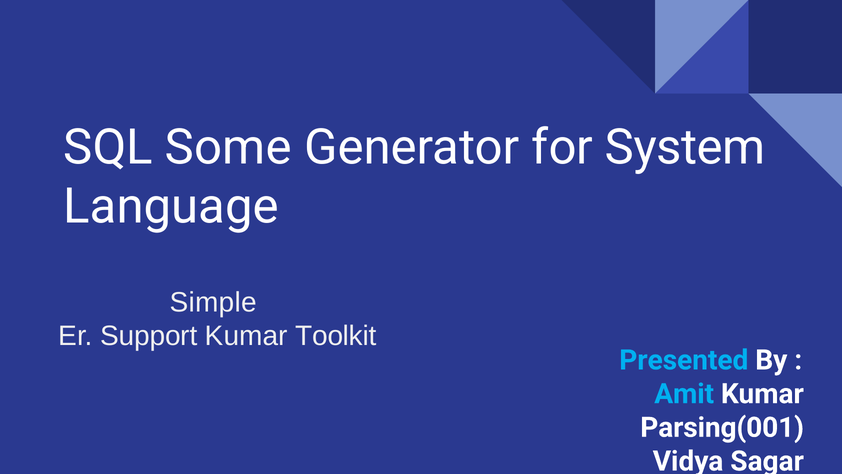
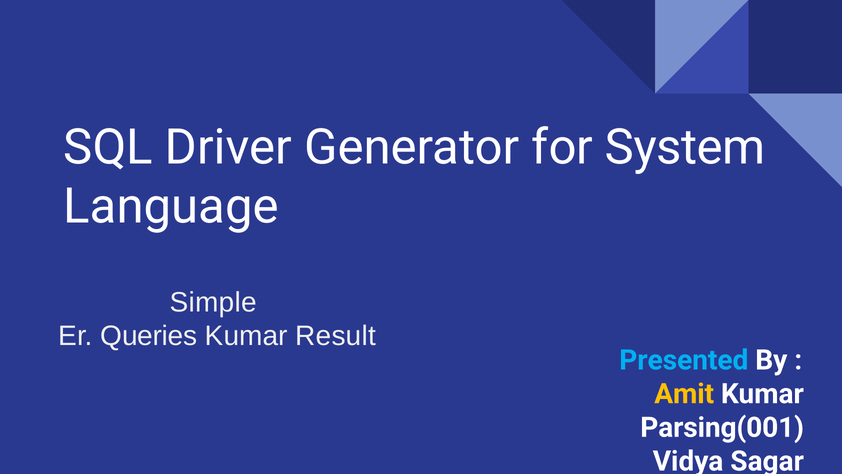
Some: Some -> Driver (228, 147)
Support: Support -> Queries (149, 336)
Toolkit: Toolkit -> Result (336, 336)
Amit colour: light blue -> yellow (684, 394)
